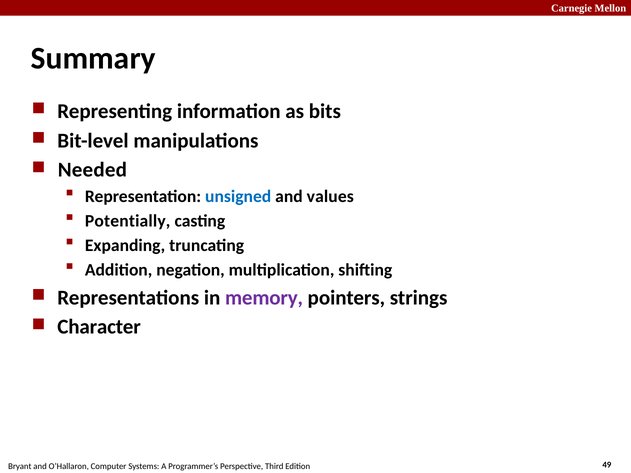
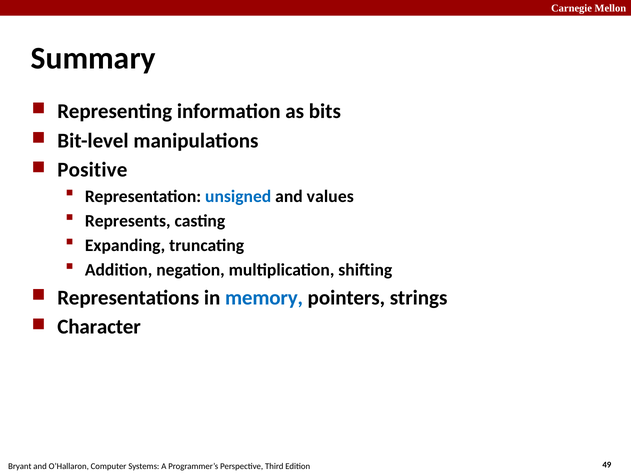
Needed: Needed -> Positive (92, 170)
Potentially: Potentially -> Represents (128, 221)
memory colour: purple -> blue (264, 298)
